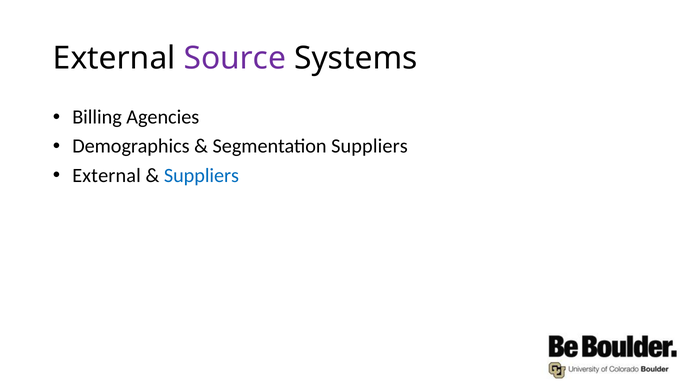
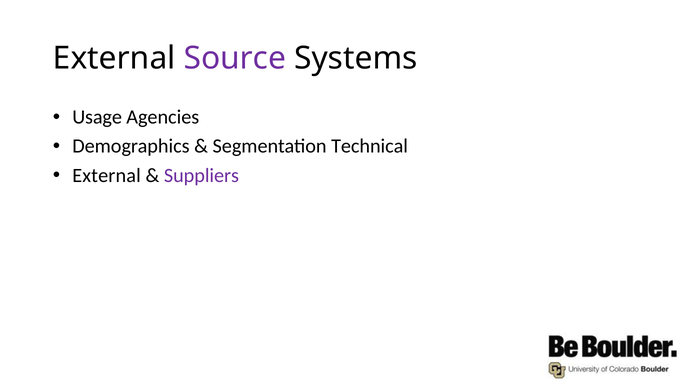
Billing: Billing -> Usage (97, 117)
Segmentation Suppliers: Suppliers -> Technical (370, 146)
Suppliers colour: blue -> purple (201, 176)
